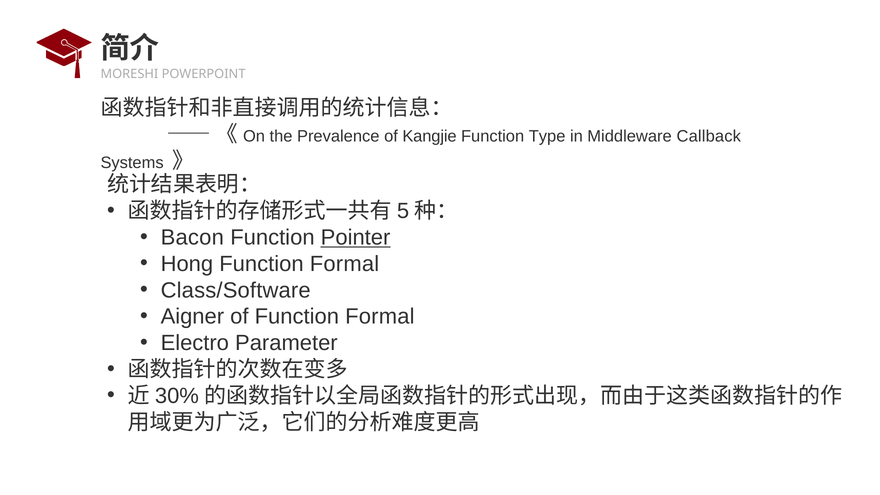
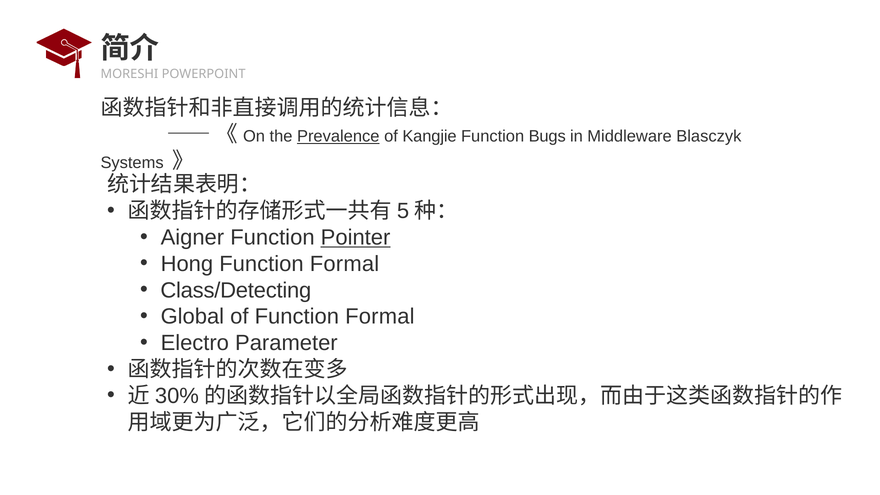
Prevalence underline: none -> present (338, 136)
Type: Type -> Bugs (547, 136)
Callback: Callback -> Blasczyk (709, 136)
Bacon: Bacon -> Aigner (192, 238)
Class/Software: Class/Software -> Class/Detecting (236, 290)
Aigner: Aigner -> Global (192, 317)
